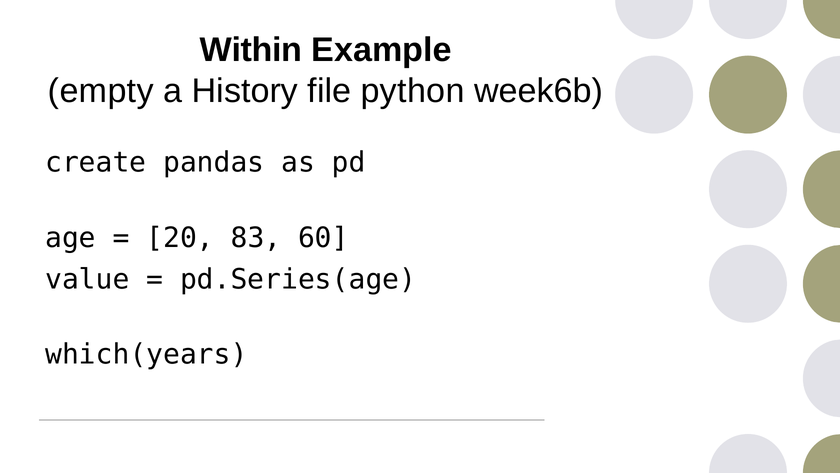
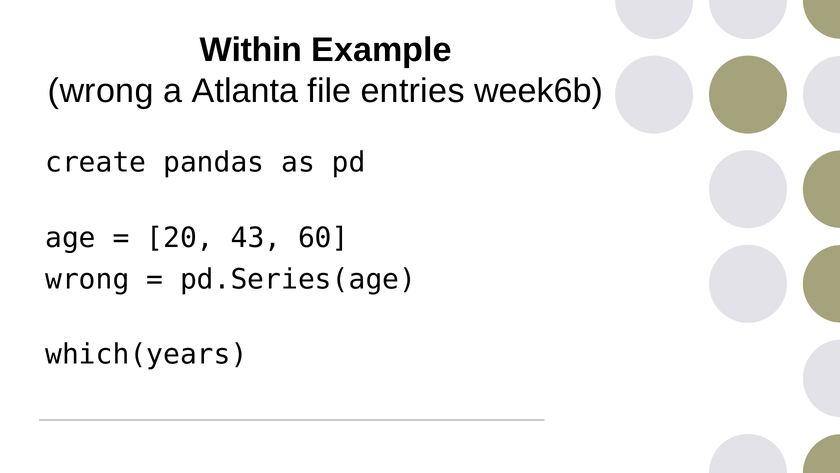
empty: empty -> wrong (101, 91)
History: History -> Atlanta (245, 91)
python: python -> entries (413, 91)
83: 83 -> 43 (256, 238)
value: value -> wrong (87, 279)
